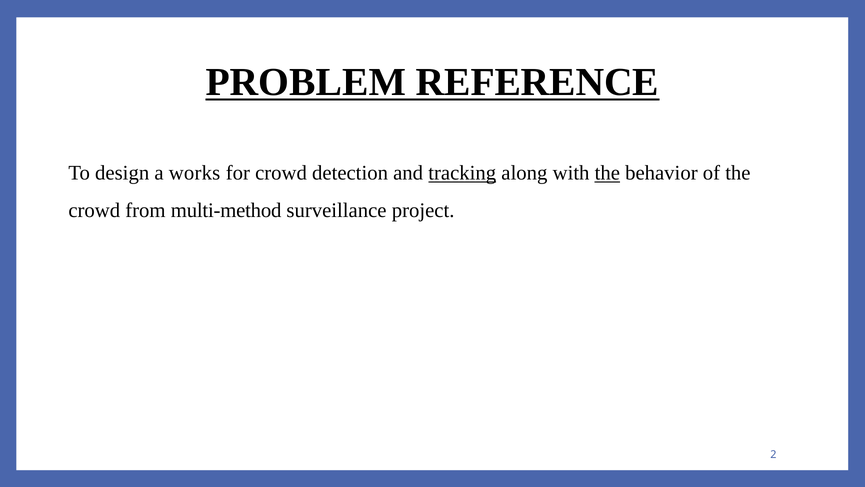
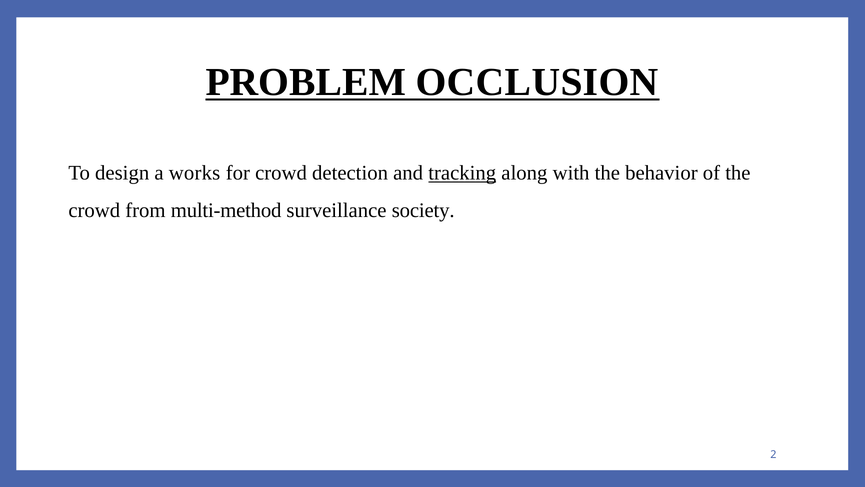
REFERENCE: REFERENCE -> OCCLUSION (537, 82)
the underline: present -> none (607, 173)
project: project -> society (423, 210)
